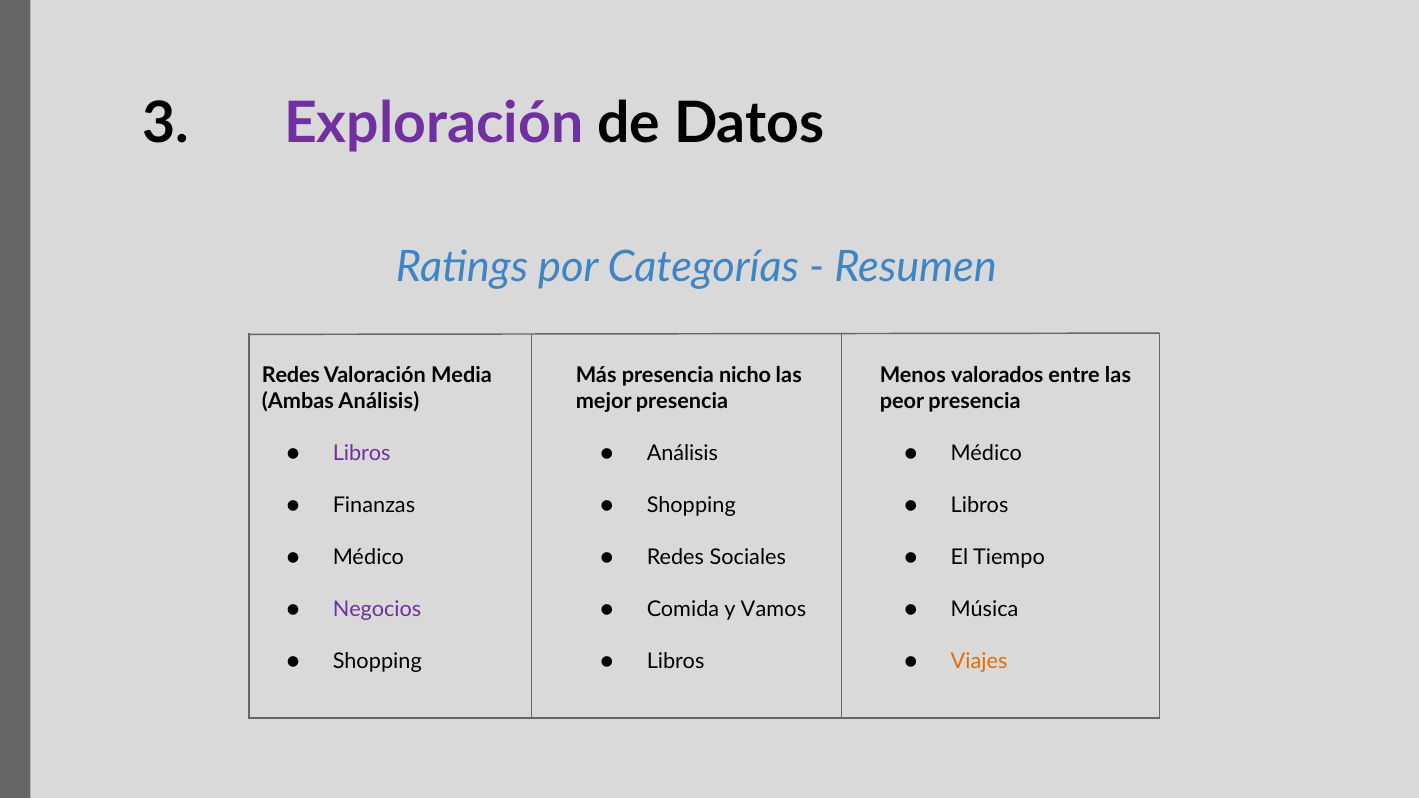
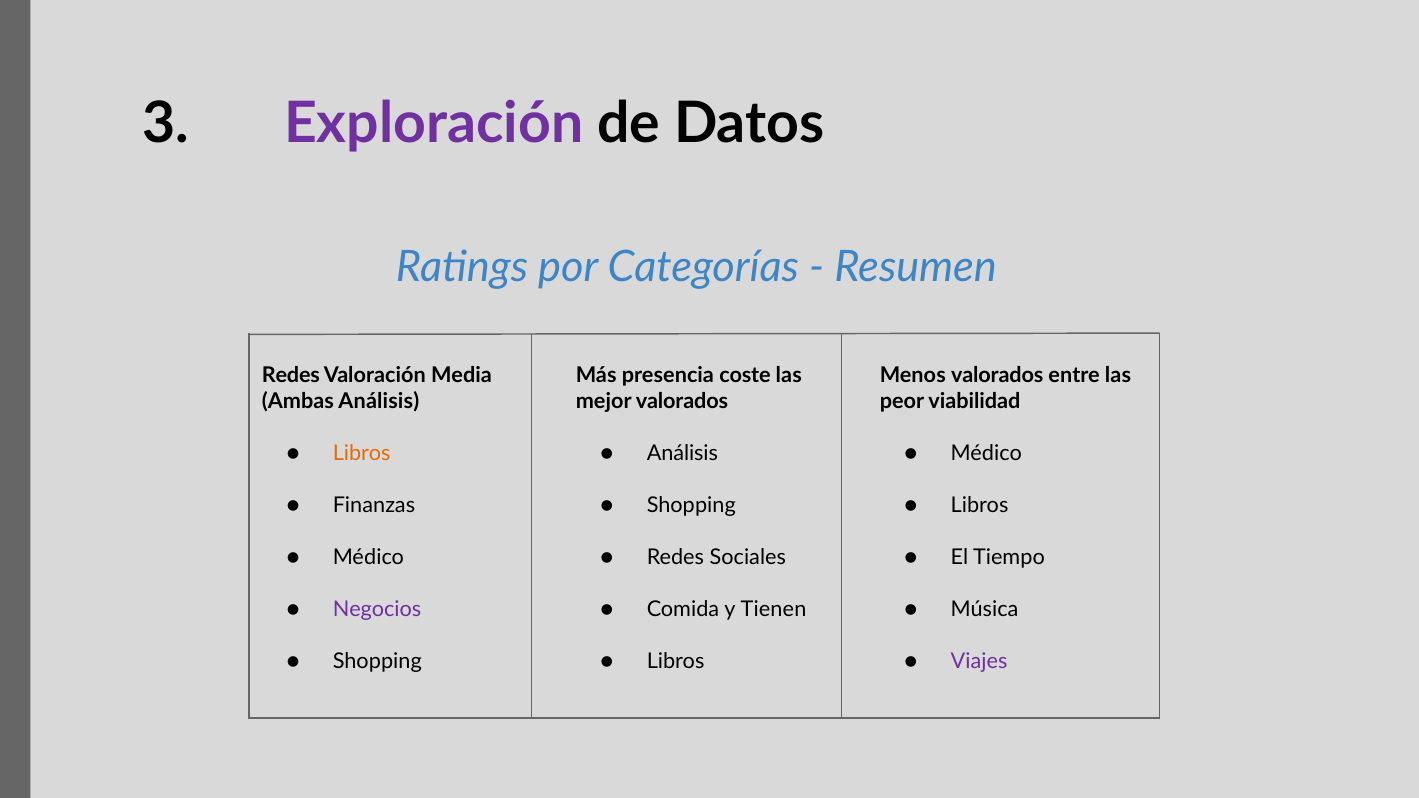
nicho: nicho -> coste (745, 375)
mejor presencia: presencia -> valorados (682, 401)
peor presencia: presencia -> viabilidad (974, 401)
Libros colour: purple -> orange (362, 453)
Vamos: Vamos -> Tienen (774, 609)
Viajes colour: orange -> purple (979, 662)
